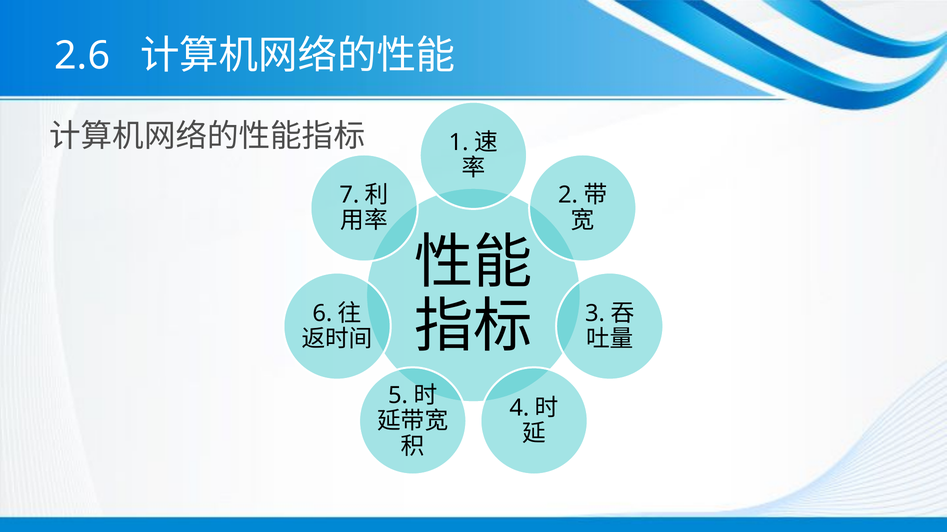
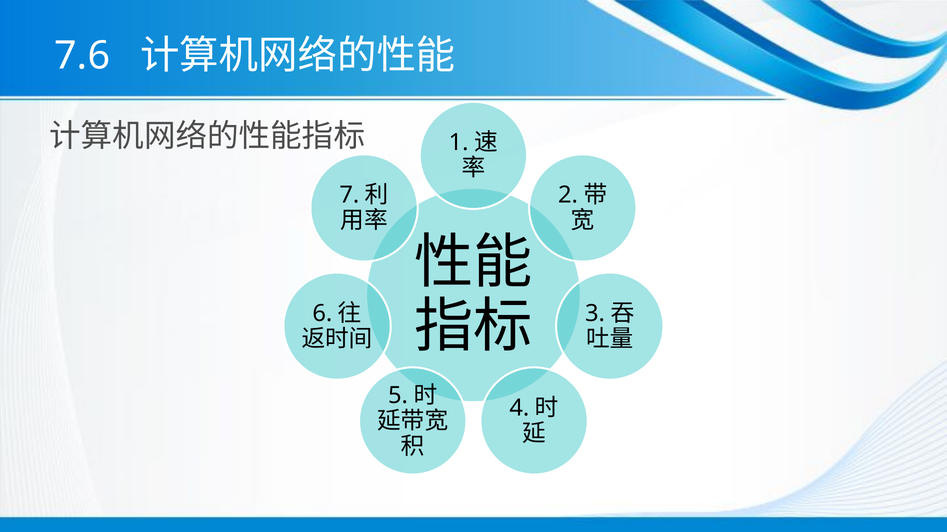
2.6: 2.6 -> 7.6 (82, 56)
